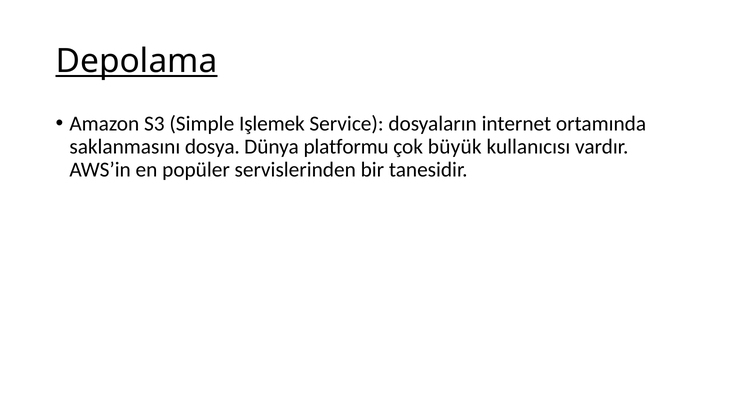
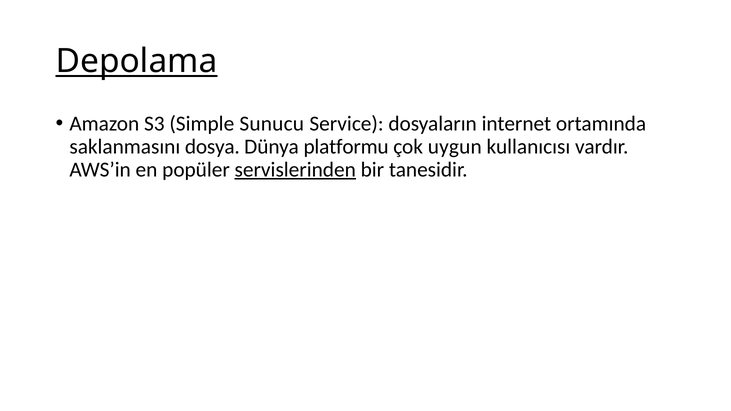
Işlemek: Işlemek -> Sunucu (272, 124)
büyük: büyük -> uygun (455, 147)
servislerinden underline: none -> present (295, 170)
